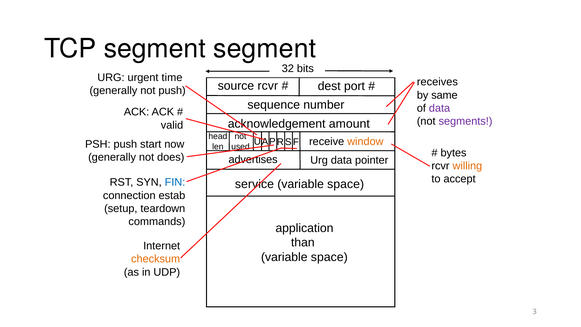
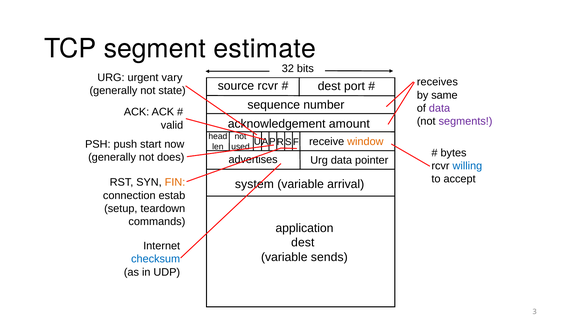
segment segment: segment -> estimate (265, 49)
time: time -> vary (172, 77)
not push: push -> state (172, 91)
willing colour: orange -> blue (467, 166)
FIN colour: blue -> orange (175, 182)
service: service -> system (254, 184)
space: space -> arrival (346, 184)
than: than -> dest (303, 242)
space: space -> sends (329, 257)
checksum colour: orange -> blue (156, 259)
